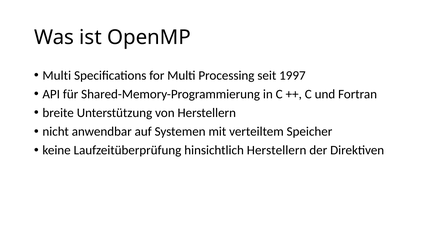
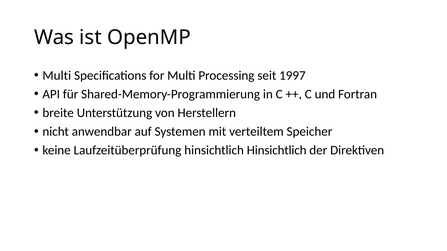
hinsichtlich Herstellern: Herstellern -> Hinsichtlich (277, 151)
